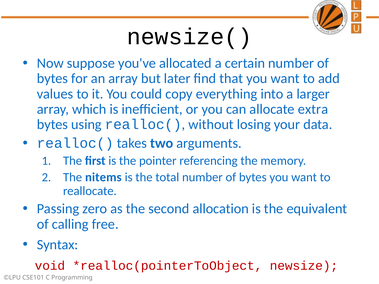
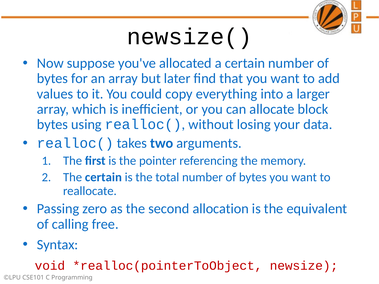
extra: extra -> block (313, 109)
The nitems: nitems -> certain (103, 177)
